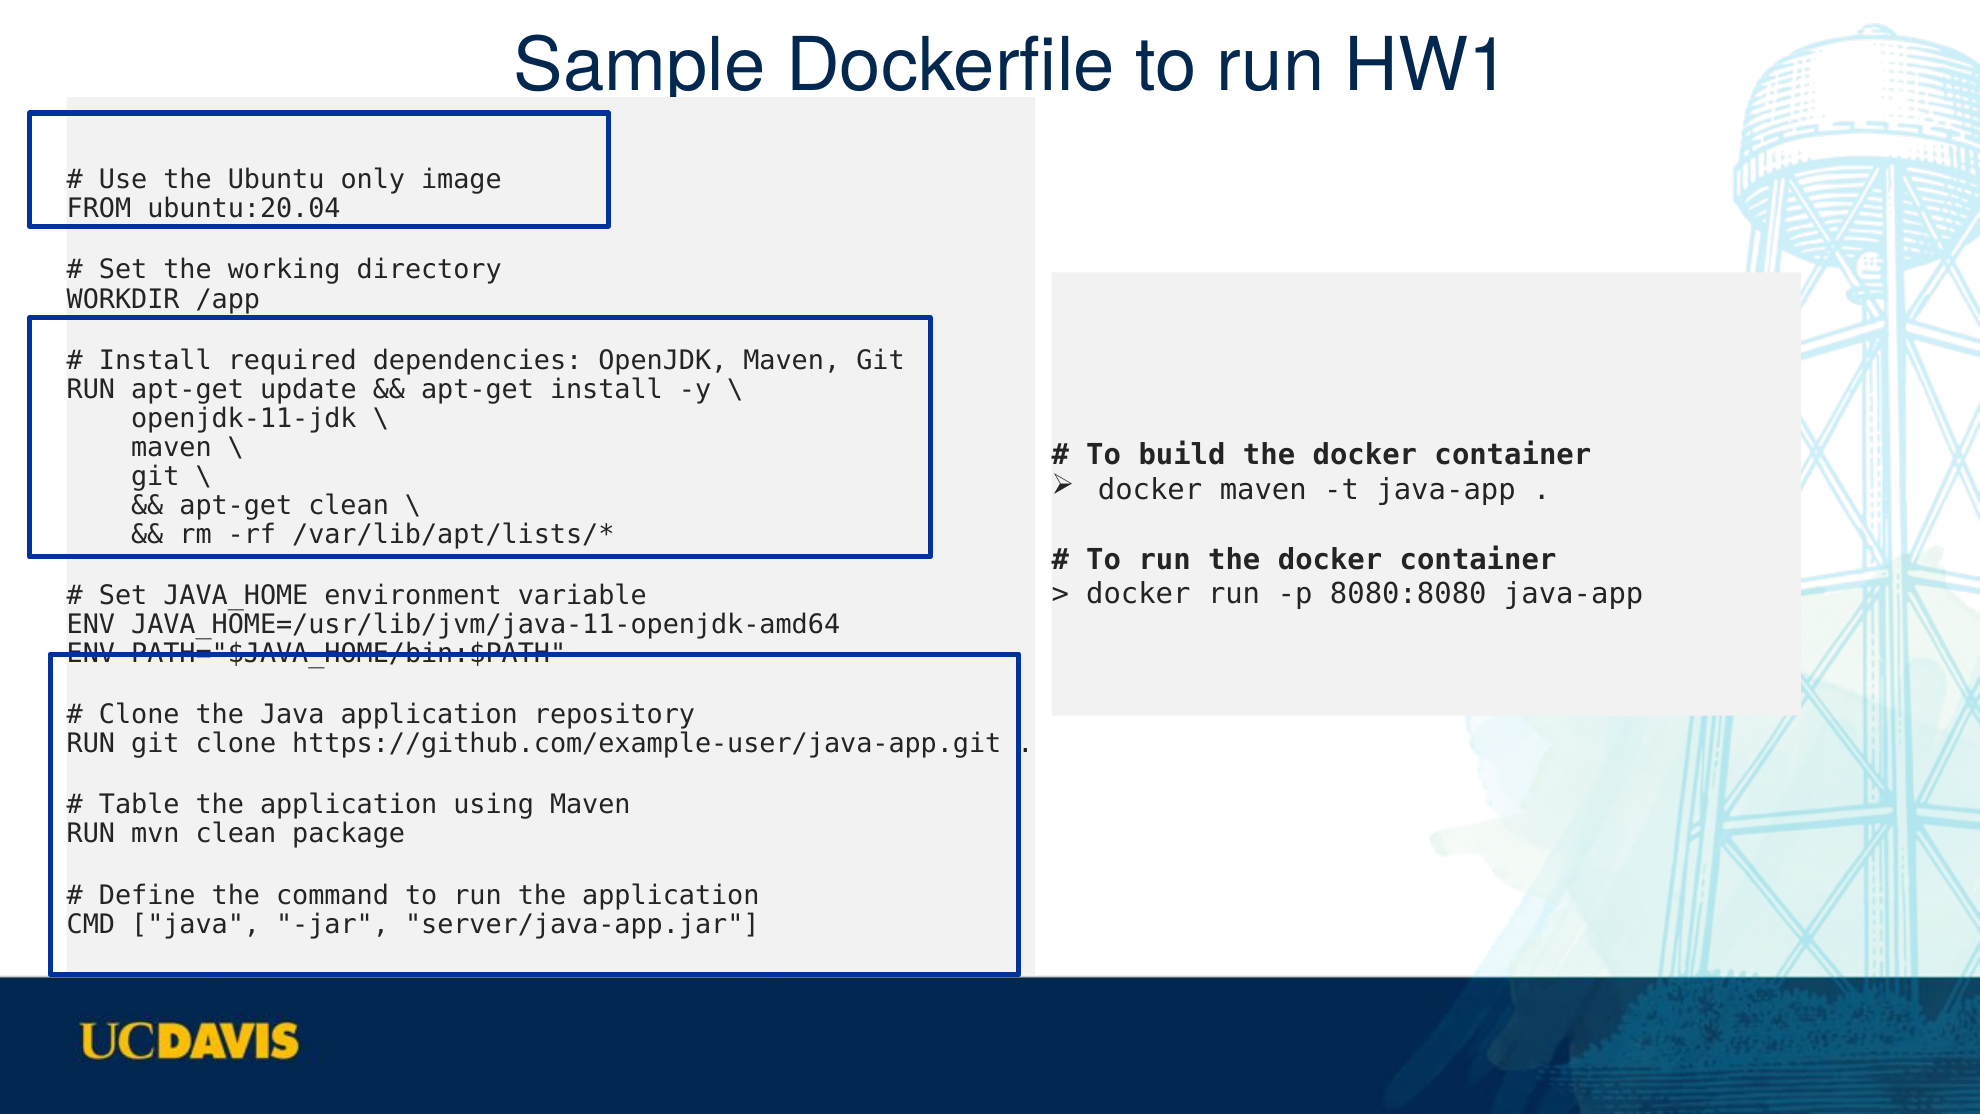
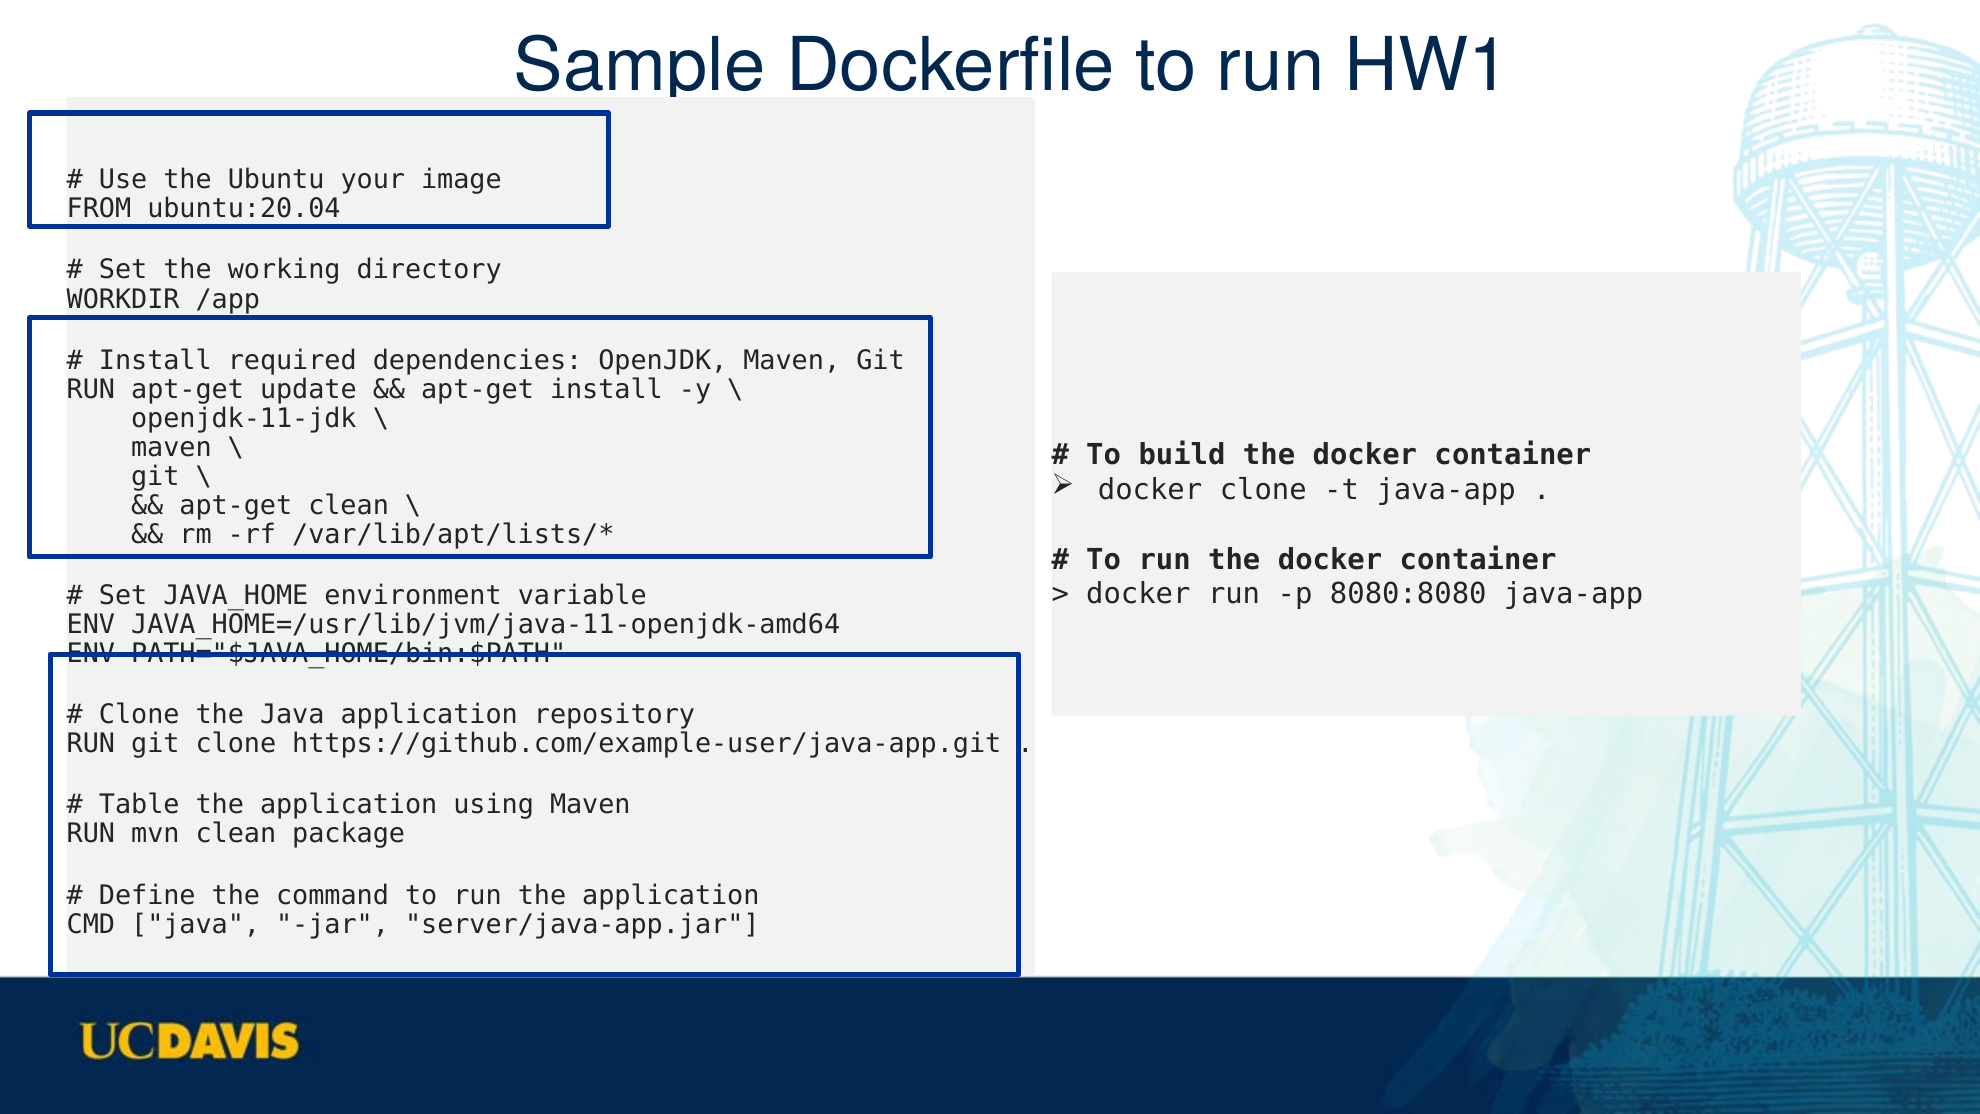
only: only -> your (373, 180)
docker maven: maven -> clone (1263, 490)
